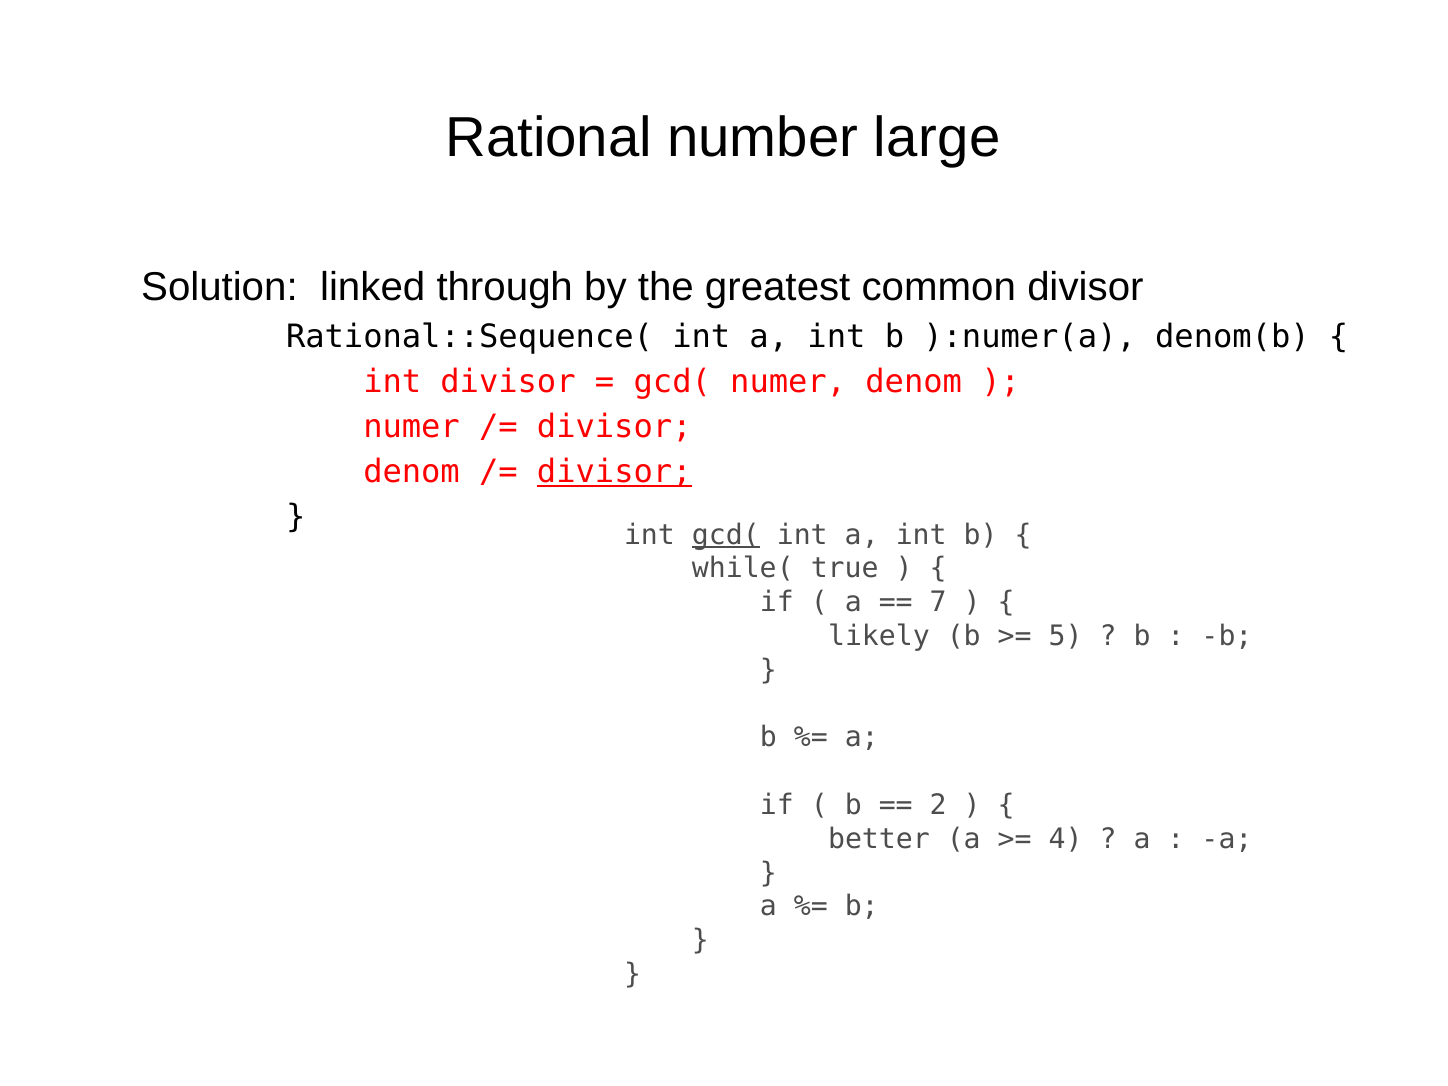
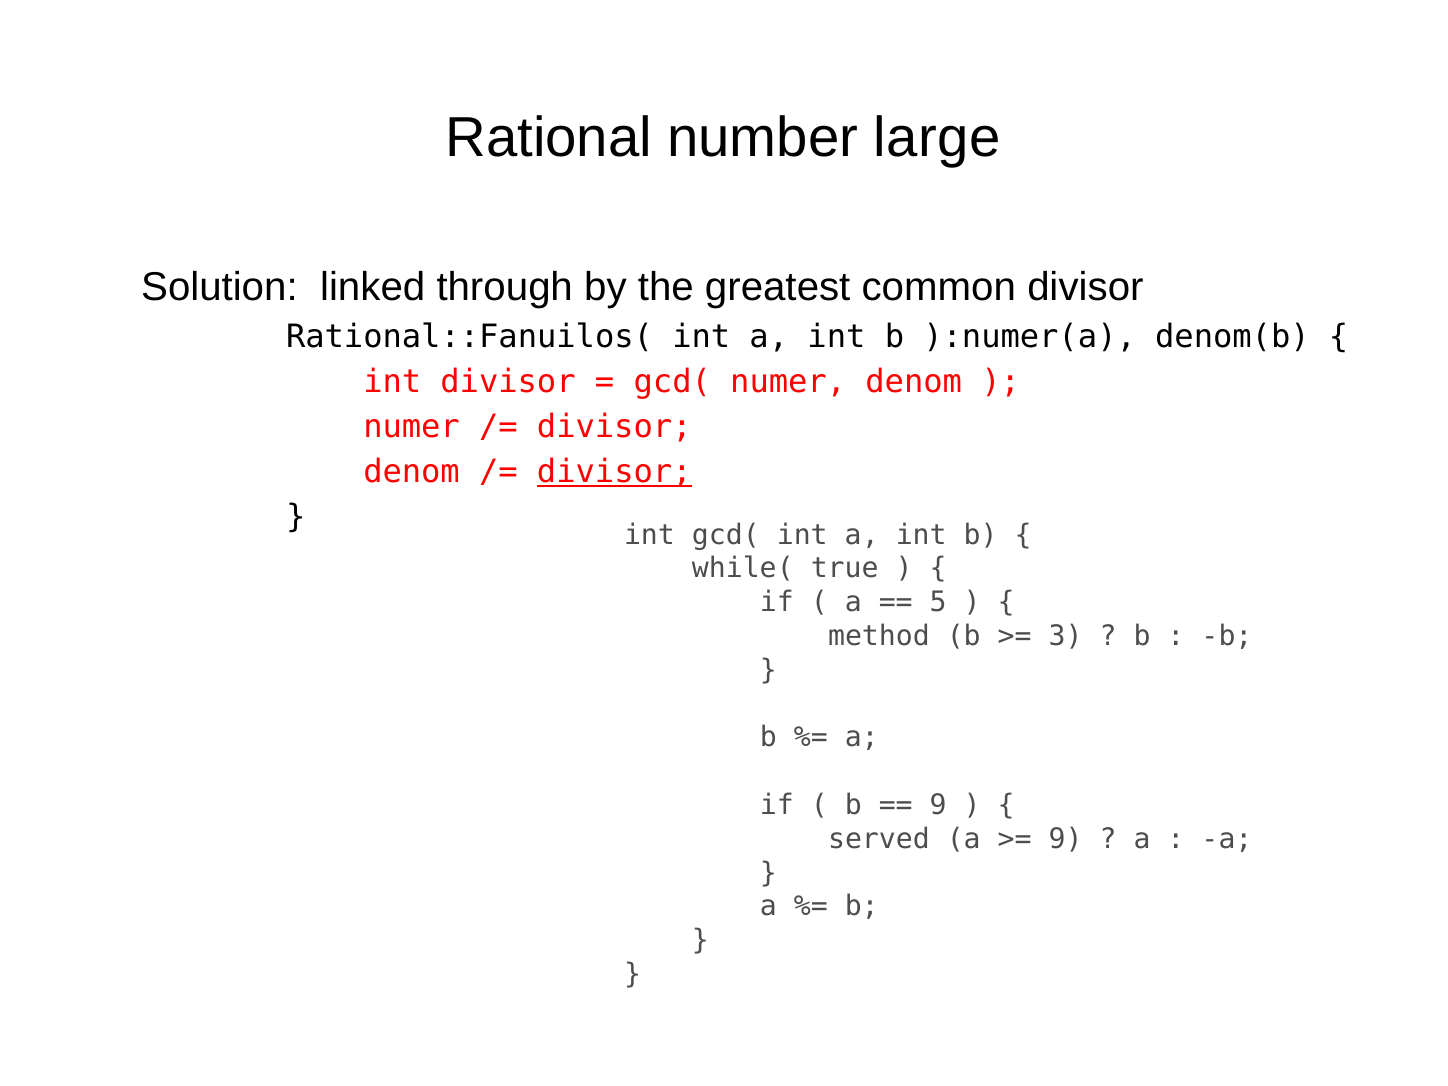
Rational::Sequence(: Rational::Sequence( -> Rational::Fanuilos( (470, 337)
gcd( underline: present -> none (726, 535)
7: 7 -> 5 (938, 602)
likely: likely -> method (879, 636)
5: 5 -> 3 (1066, 636)
2: 2 -> 9 (938, 805)
better: better -> served (879, 839)
4: 4 -> 9 (1066, 839)
